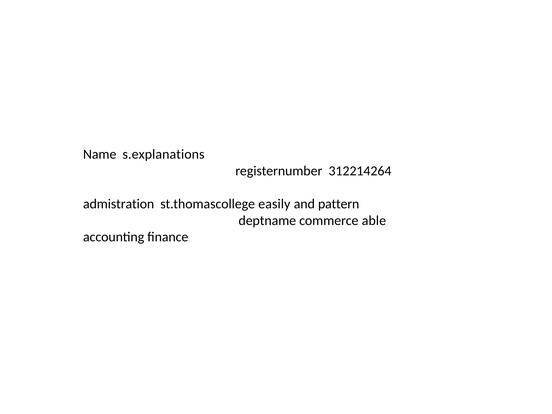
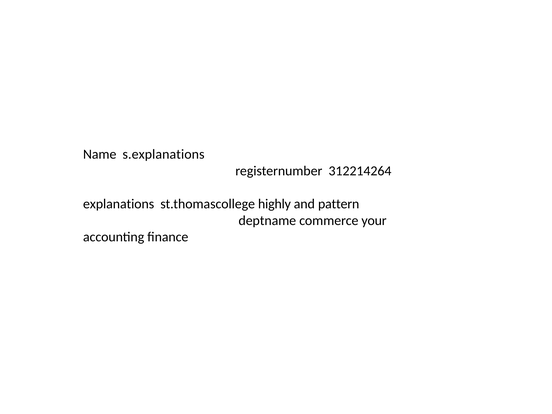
admistration: admistration -> explanations (119, 204)
easily: easily -> highly (274, 204)
able: able -> your (374, 220)
